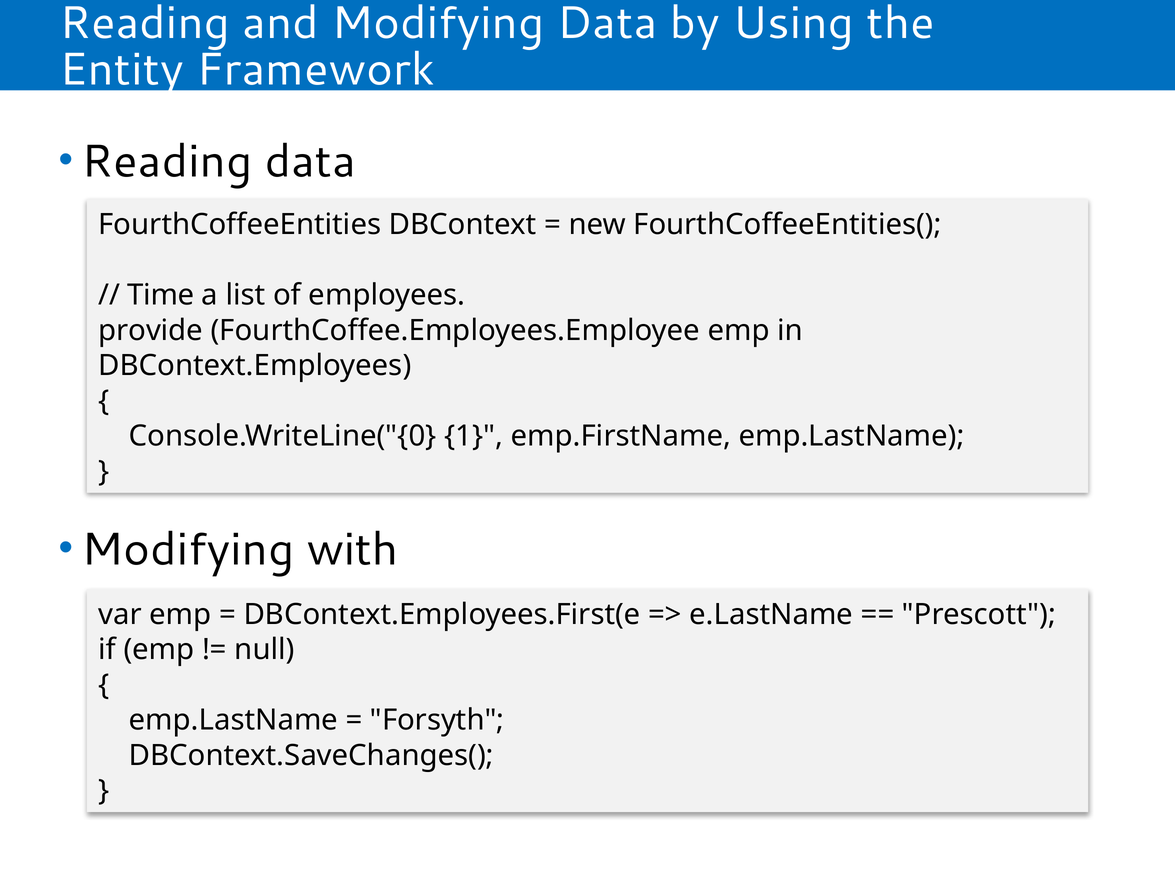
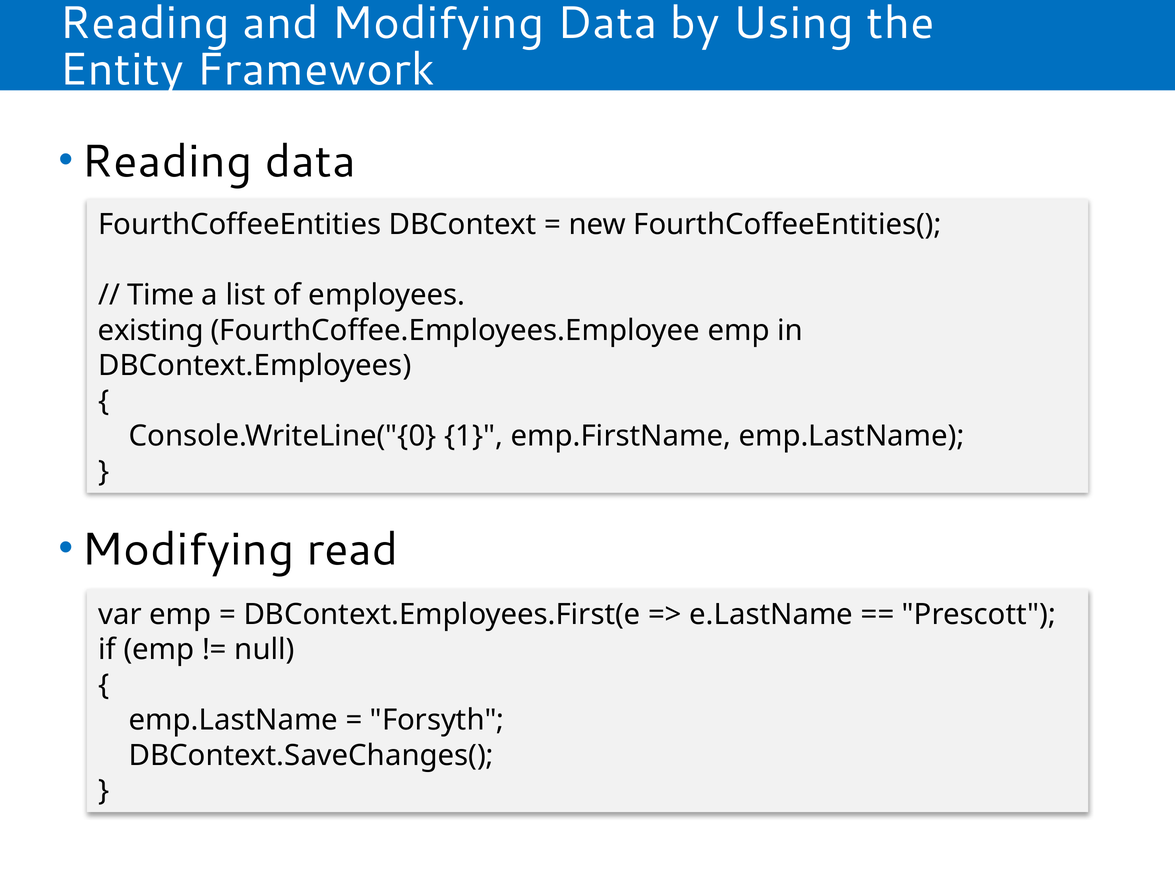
provide: provide -> existing (151, 331)
with: with -> read (352, 550)
